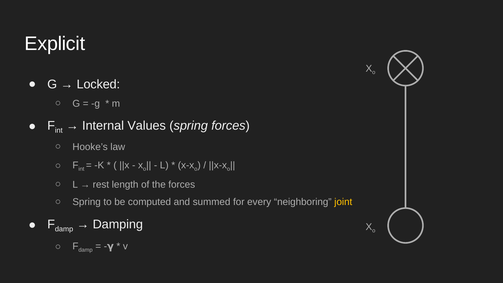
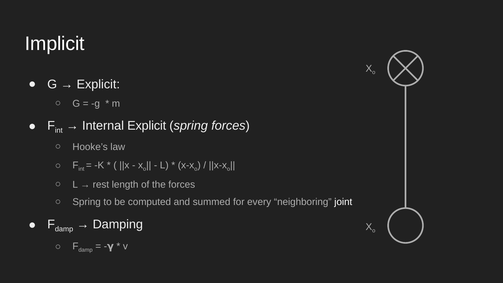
Explicit: Explicit -> Implicit (55, 44)
Locked: Locked -> Explicit (98, 84)
Internal Values: Values -> Explicit (147, 126)
joint colour: yellow -> white (343, 202)
